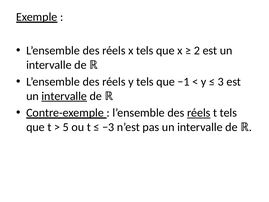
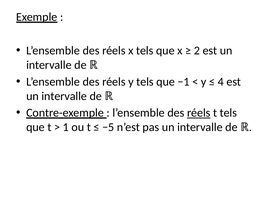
3: 3 -> 4 (221, 82)
intervalle underline: present -> none (64, 96)
5: 5 -> 1 (66, 127)
−3: −3 -> −5 (108, 127)
